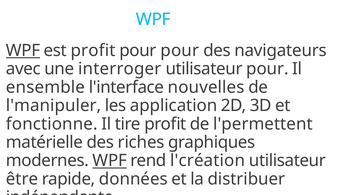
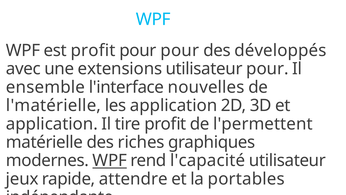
WPF underline: present -> none (23, 50)
navigateurs: navigateurs -> développés (280, 50)
interroger: interroger -> extensions (120, 69)
l'manipuler: l'manipuler -> l'matérielle (53, 105)
fonctionne: fonctionne -> application (52, 124)
l'création: l'création -> l'capacité (208, 160)
être: être -> jeux (22, 179)
données: données -> attendre (133, 179)
distribuer: distribuer -> portables (246, 179)
